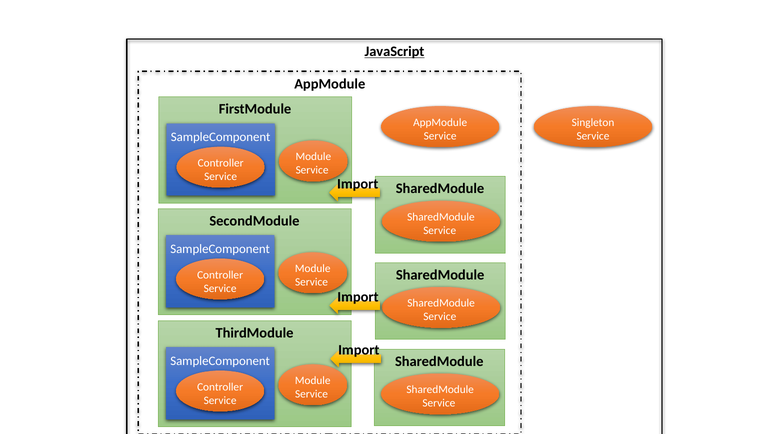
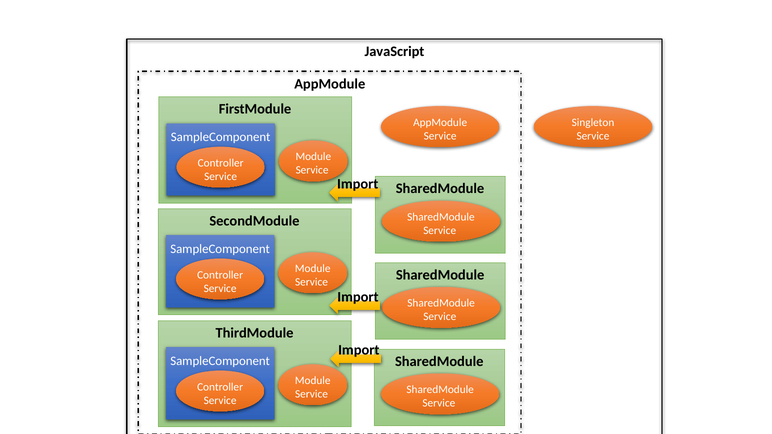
JavaScript underline: present -> none (394, 52)
